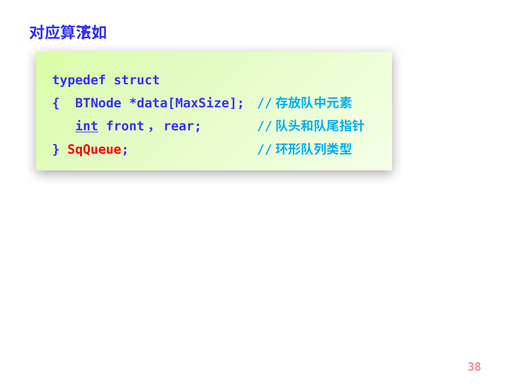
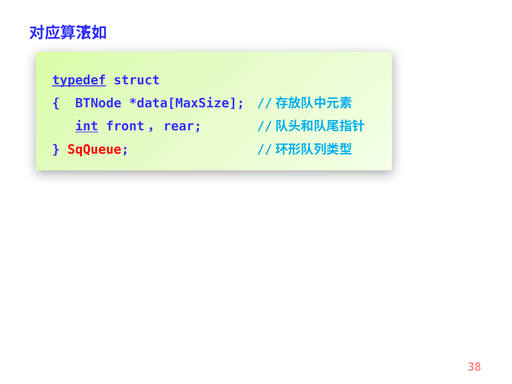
typedef underline: none -> present (79, 80)
